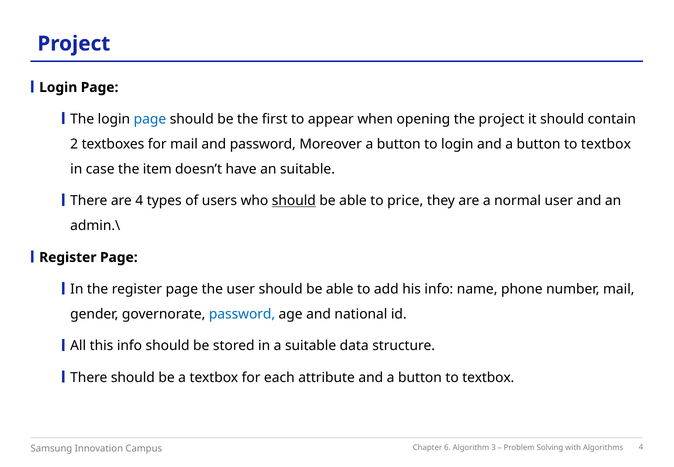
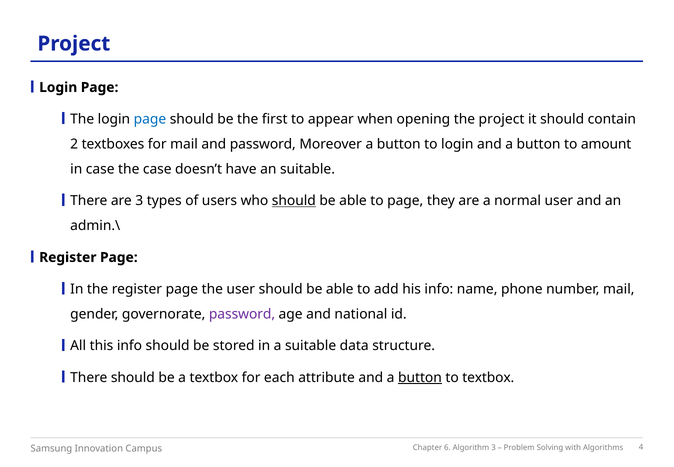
textbox: textbox -> amount (606, 144)
the item: item -> case (157, 169)
are 4: 4 -> 3 (139, 201)
to price: price -> page (405, 201)
password colour: blue -> purple (242, 314)
button underline: none -> present (420, 377)
